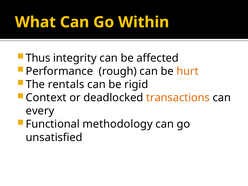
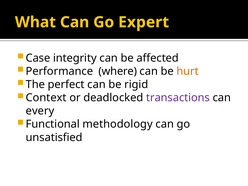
Within: Within -> Expert (144, 22)
Thus: Thus -> Case (38, 58)
rough: rough -> where (118, 71)
rentals: rentals -> perfect (66, 84)
transactions colour: orange -> purple (178, 98)
